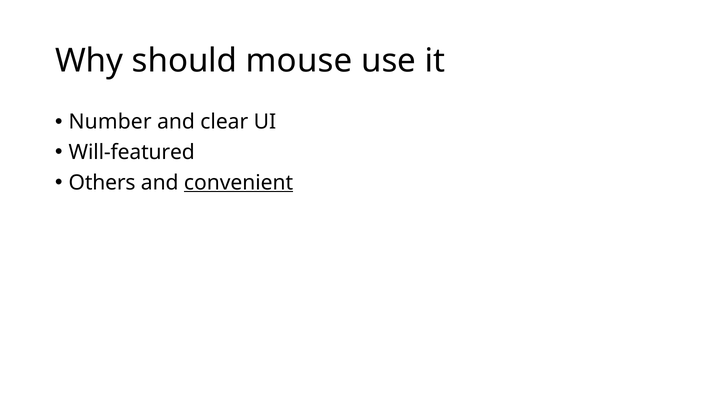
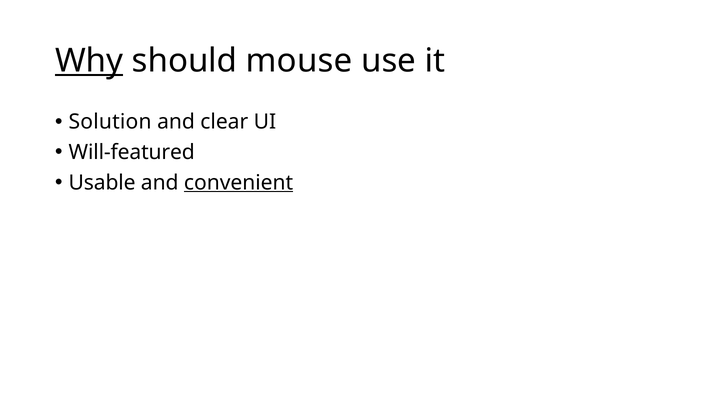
Why underline: none -> present (89, 61)
Number: Number -> Solution (110, 122)
Others: Others -> Usable (102, 183)
